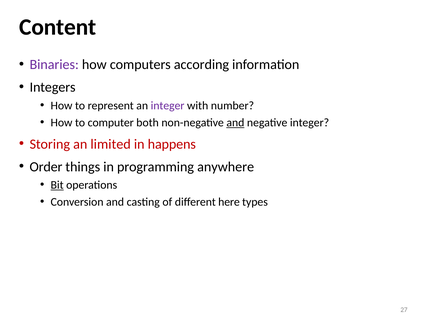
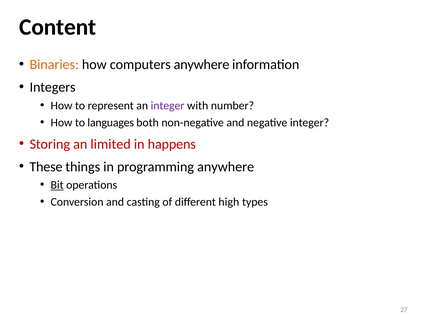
Binaries colour: purple -> orange (54, 65)
computers according: according -> anywhere (202, 65)
computer: computer -> languages (111, 122)
and underline: present -> none (235, 122)
Order: Order -> These (46, 167)
here: here -> high (229, 202)
